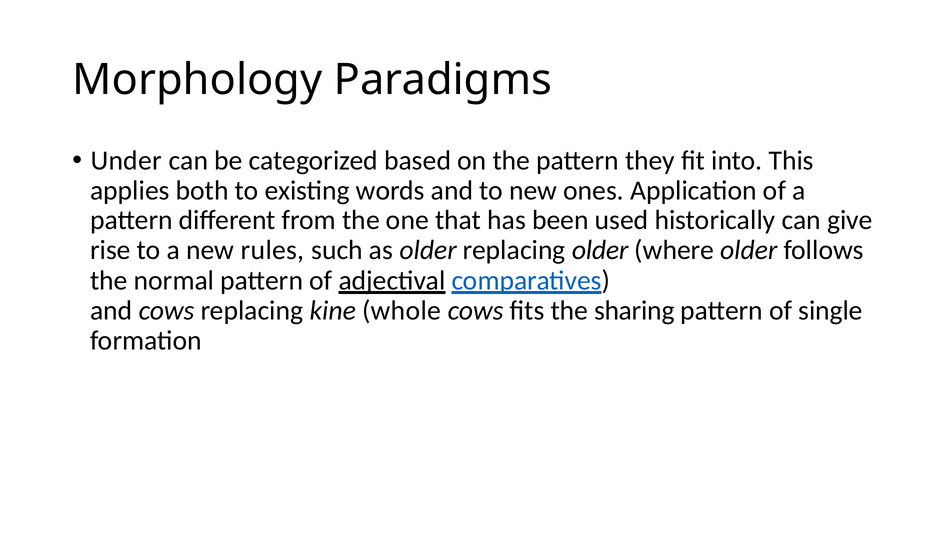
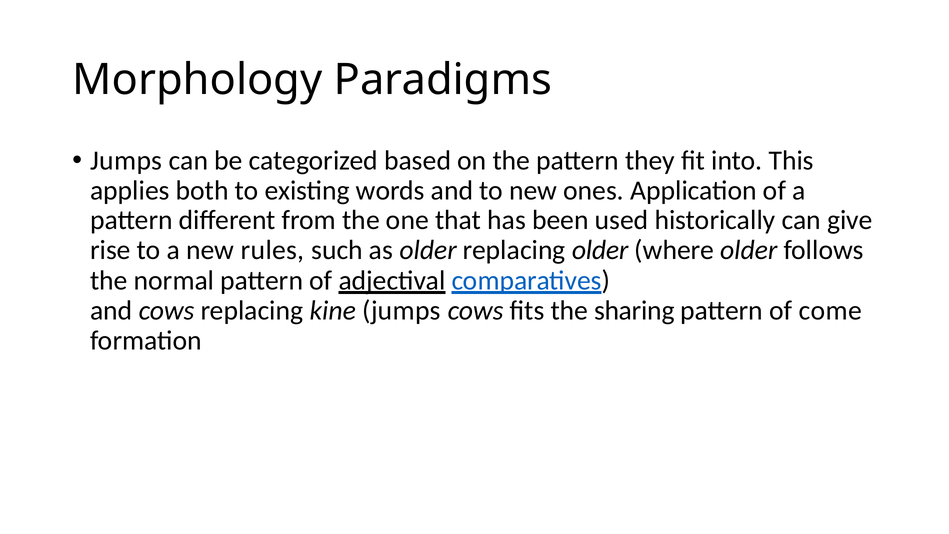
Under: Under -> Jumps (126, 160)
kine whole: whole -> jumps (402, 310)
single: single -> come (830, 310)
